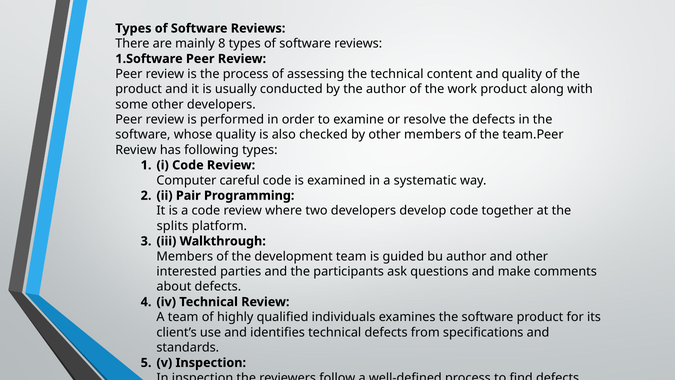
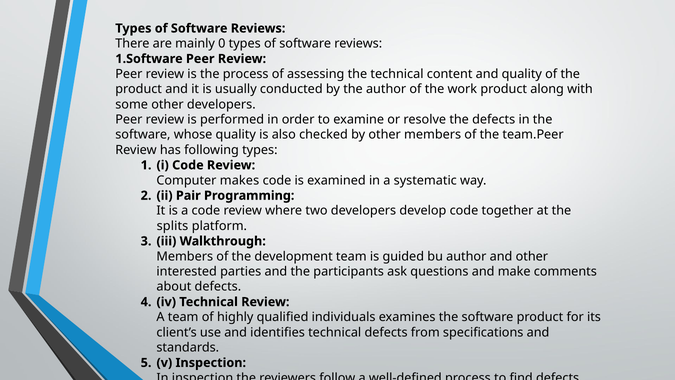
8: 8 -> 0 (222, 44)
careful: careful -> makes (239, 180)
